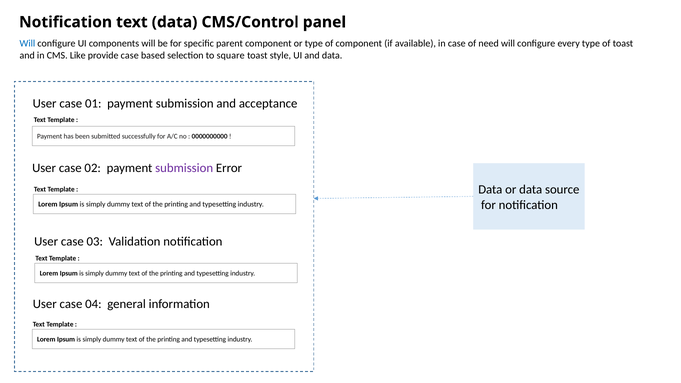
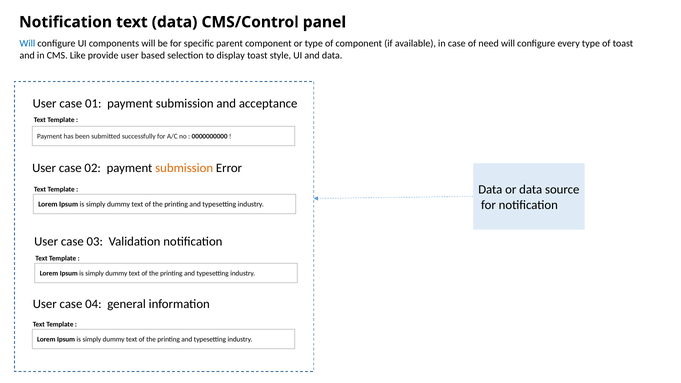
provide case: case -> user (130, 56)
square: square -> display (231, 56)
submission colour: purple -> orange (184, 168)
